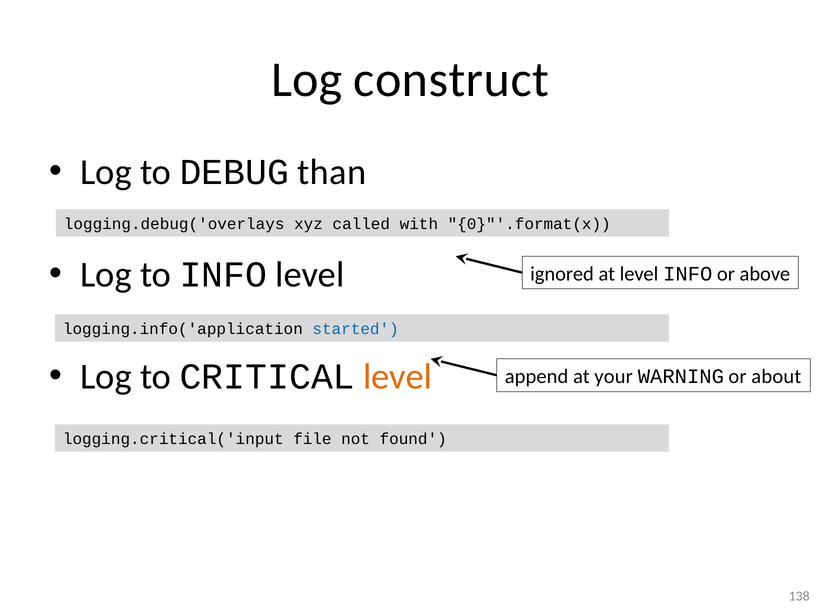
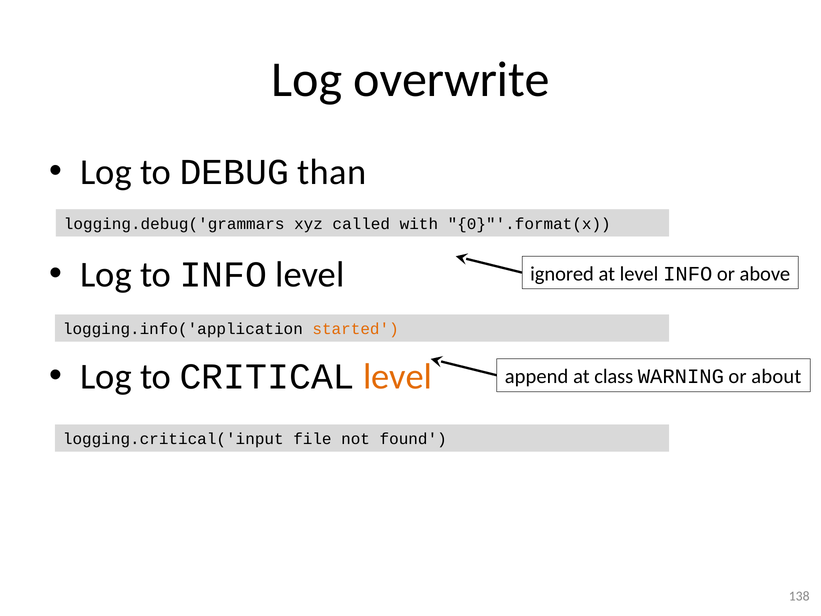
construct: construct -> overwrite (452, 79)
logging.debug('overlays: logging.debug('overlays -> logging.debug('grammars (174, 224)
started colour: blue -> orange (356, 329)
your: your -> class (614, 377)
